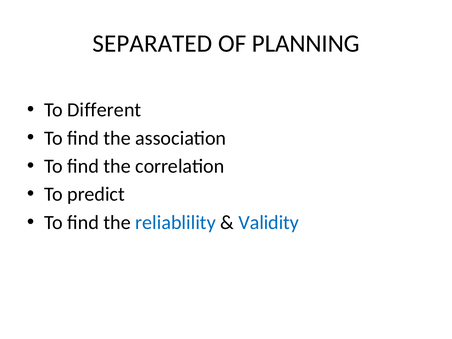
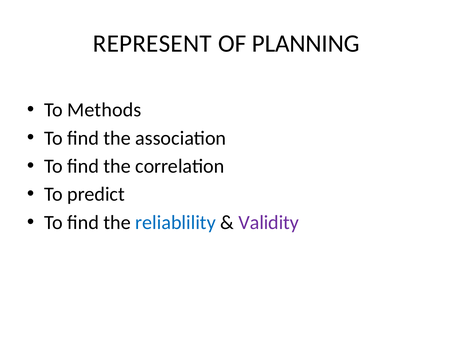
SEPARATED: SEPARATED -> REPRESENT (152, 44)
Different: Different -> Methods (104, 110)
Validity colour: blue -> purple (269, 223)
